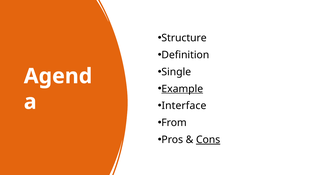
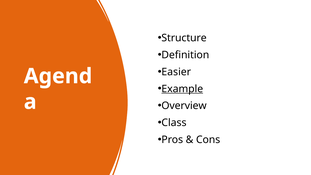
Single: Single -> Easier (176, 72)
Interface: Interface -> Overview (184, 106)
From: From -> Class (174, 123)
Cons underline: present -> none (208, 140)
